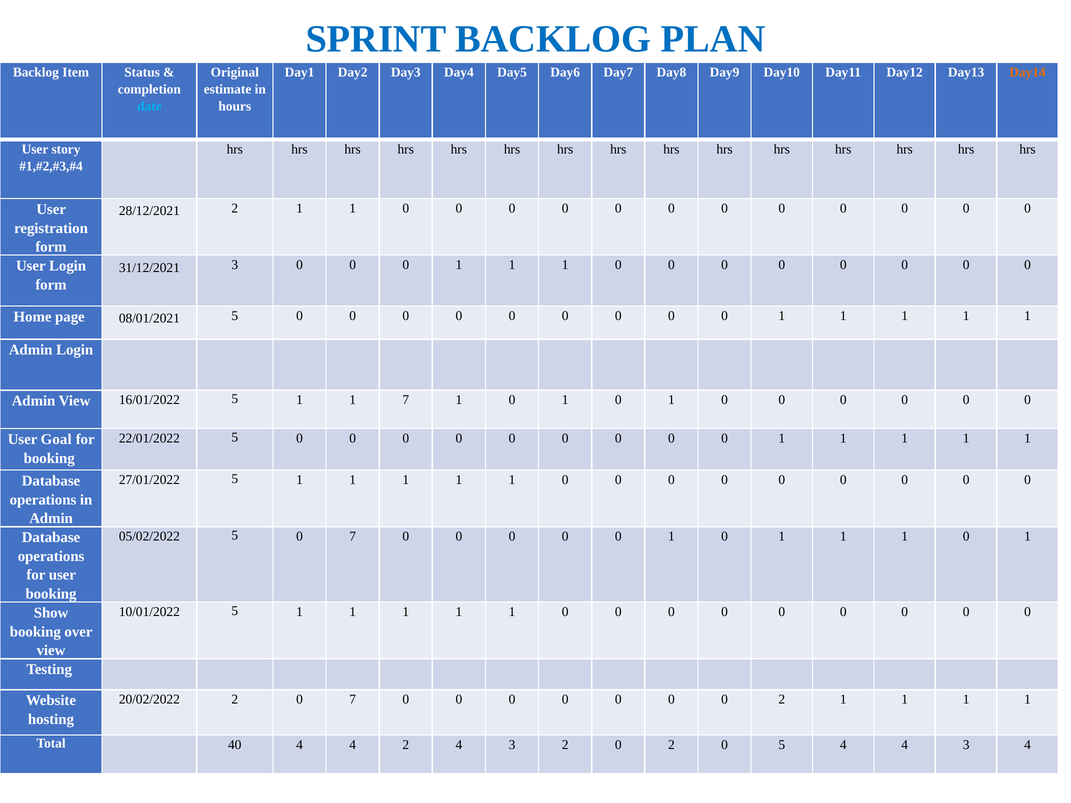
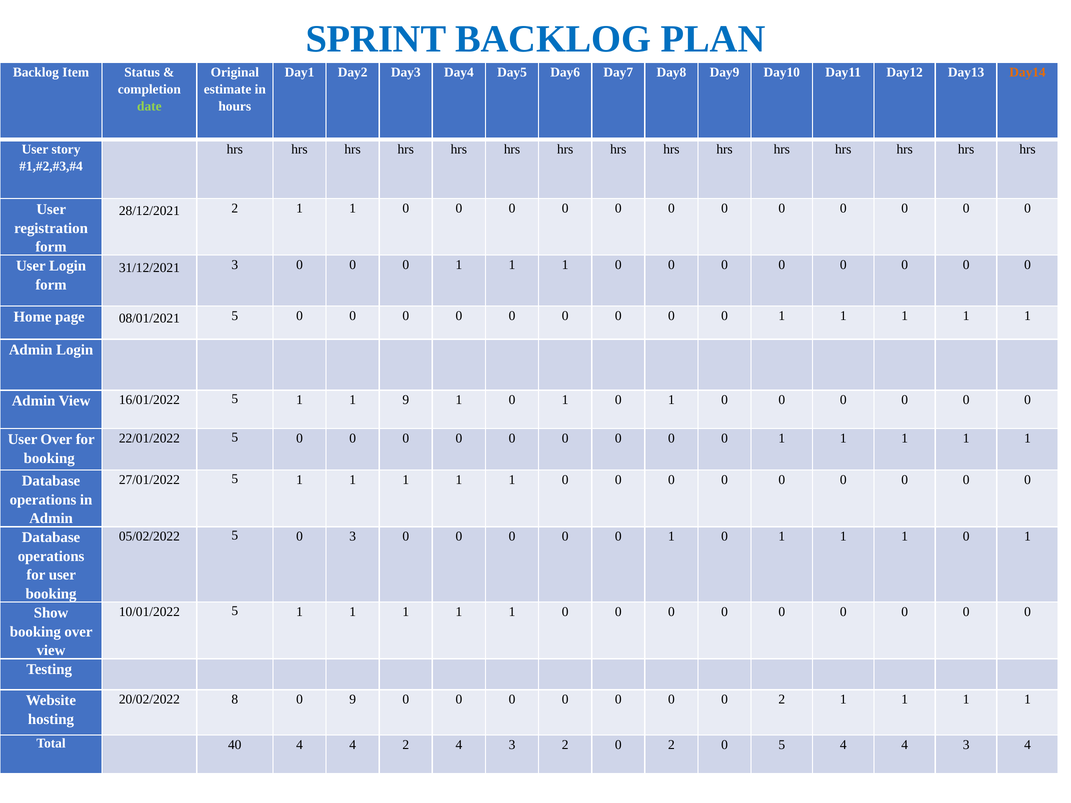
date colour: light blue -> light green (149, 106)
1 7: 7 -> 9 (406, 400)
User Goal: Goal -> Over (56, 439)
5 0 7: 7 -> 3 (353, 537)
20/02/2022 2: 2 -> 8 (235, 700)
7: 7 -> 9 (353, 700)
